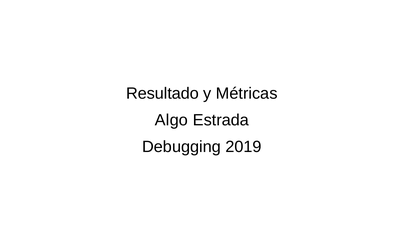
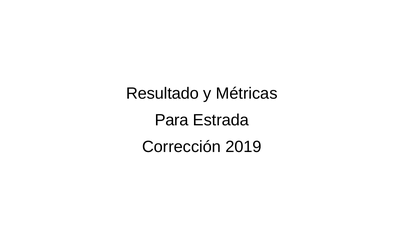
Algo: Algo -> Para (172, 120)
Debugging: Debugging -> Corrección (182, 147)
